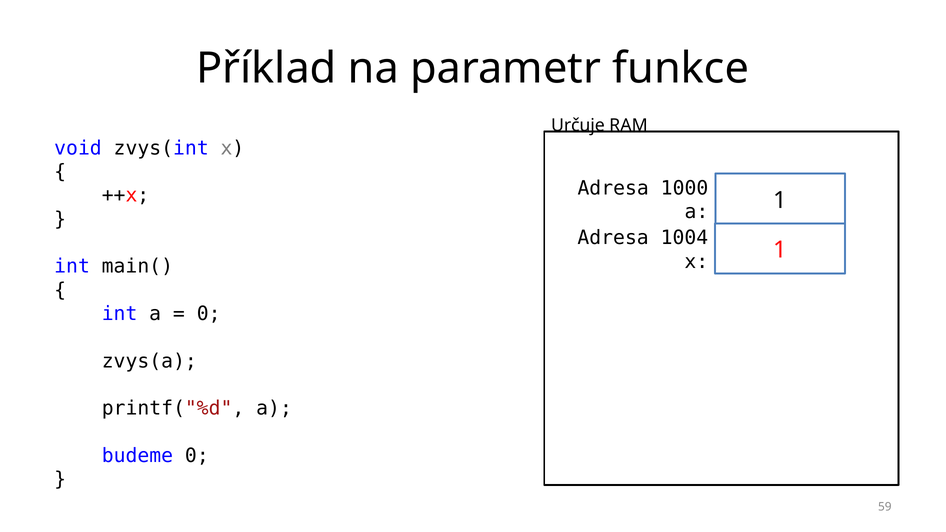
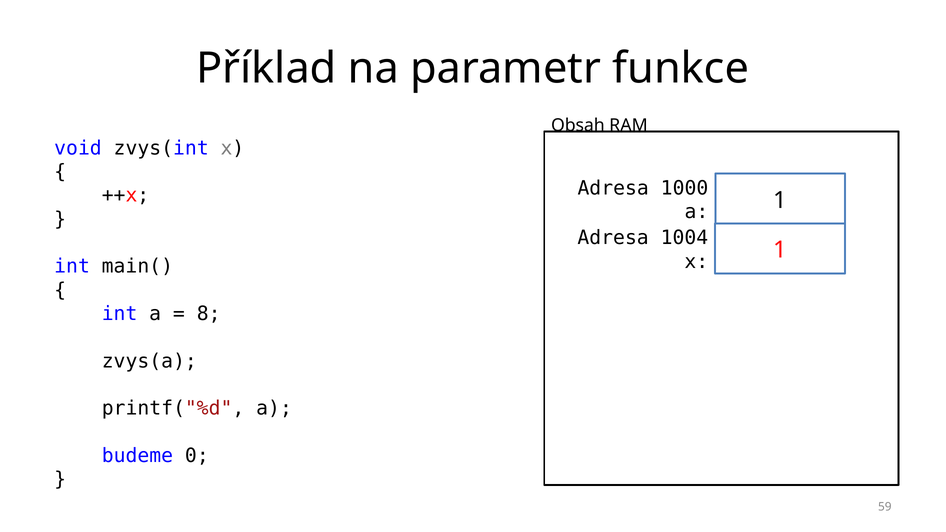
Určuje: Určuje -> Obsah (578, 125)
0: 0 -> 8 (209, 314)
